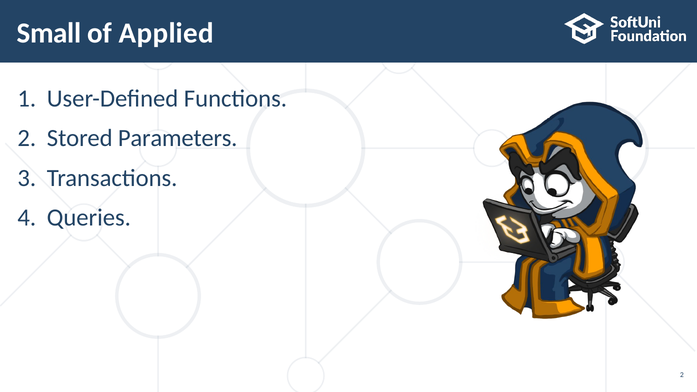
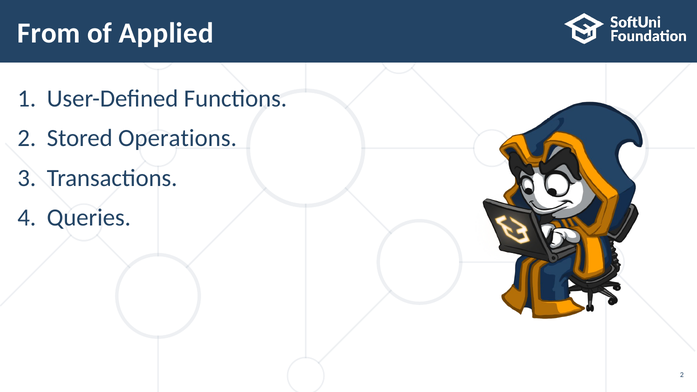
Small: Small -> From (49, 33)
Parameters: Parameters -> Operations (178, 138)
